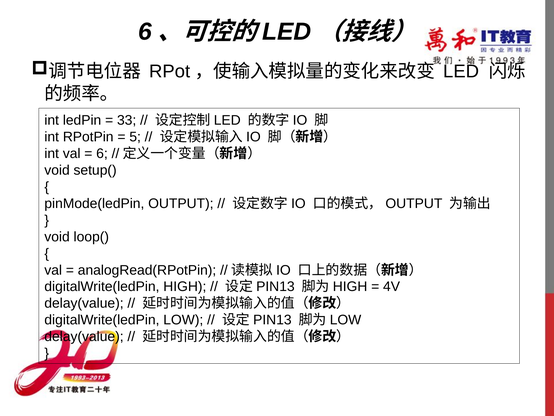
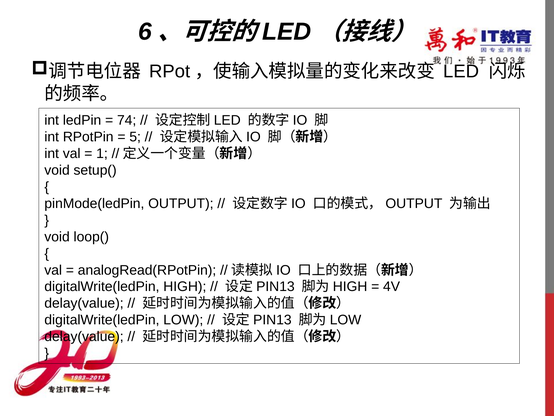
33: 33 -> 74 (127, 120)
6: 6 -> 1 (102, 153)
